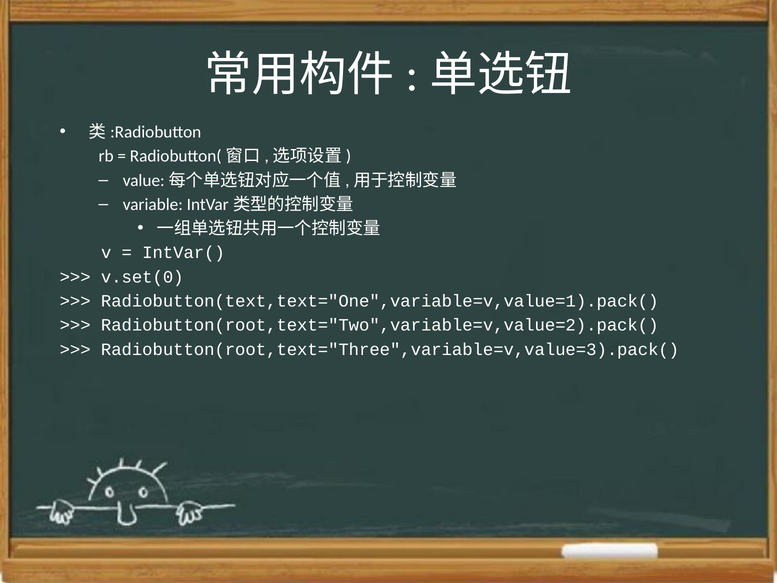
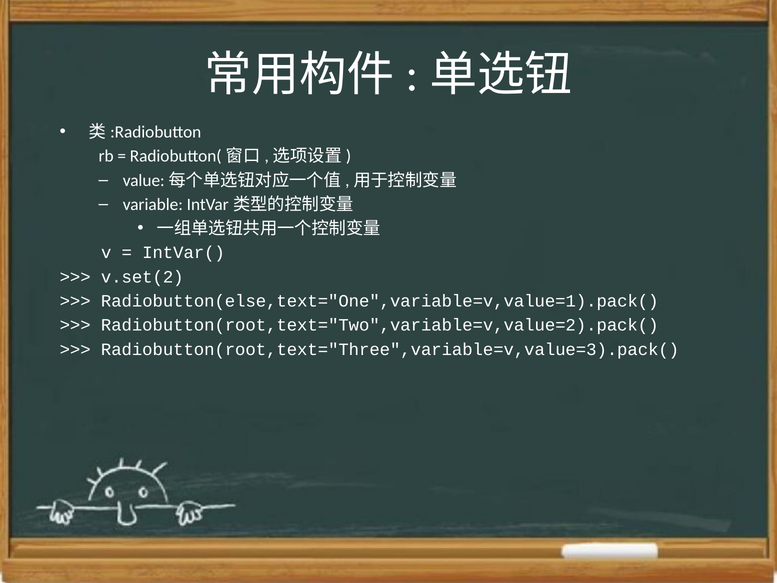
v.set(0: v.set(0 -> v.set(2 (142, 277)
Radiobutton(text,text="One",variable=v,value=1).pack(: Radiobutton(text,text="One",variable=v,value=1).pack( -> Radiobutton(else,text="One",variable=v,value=1).pack( (380, 301)
